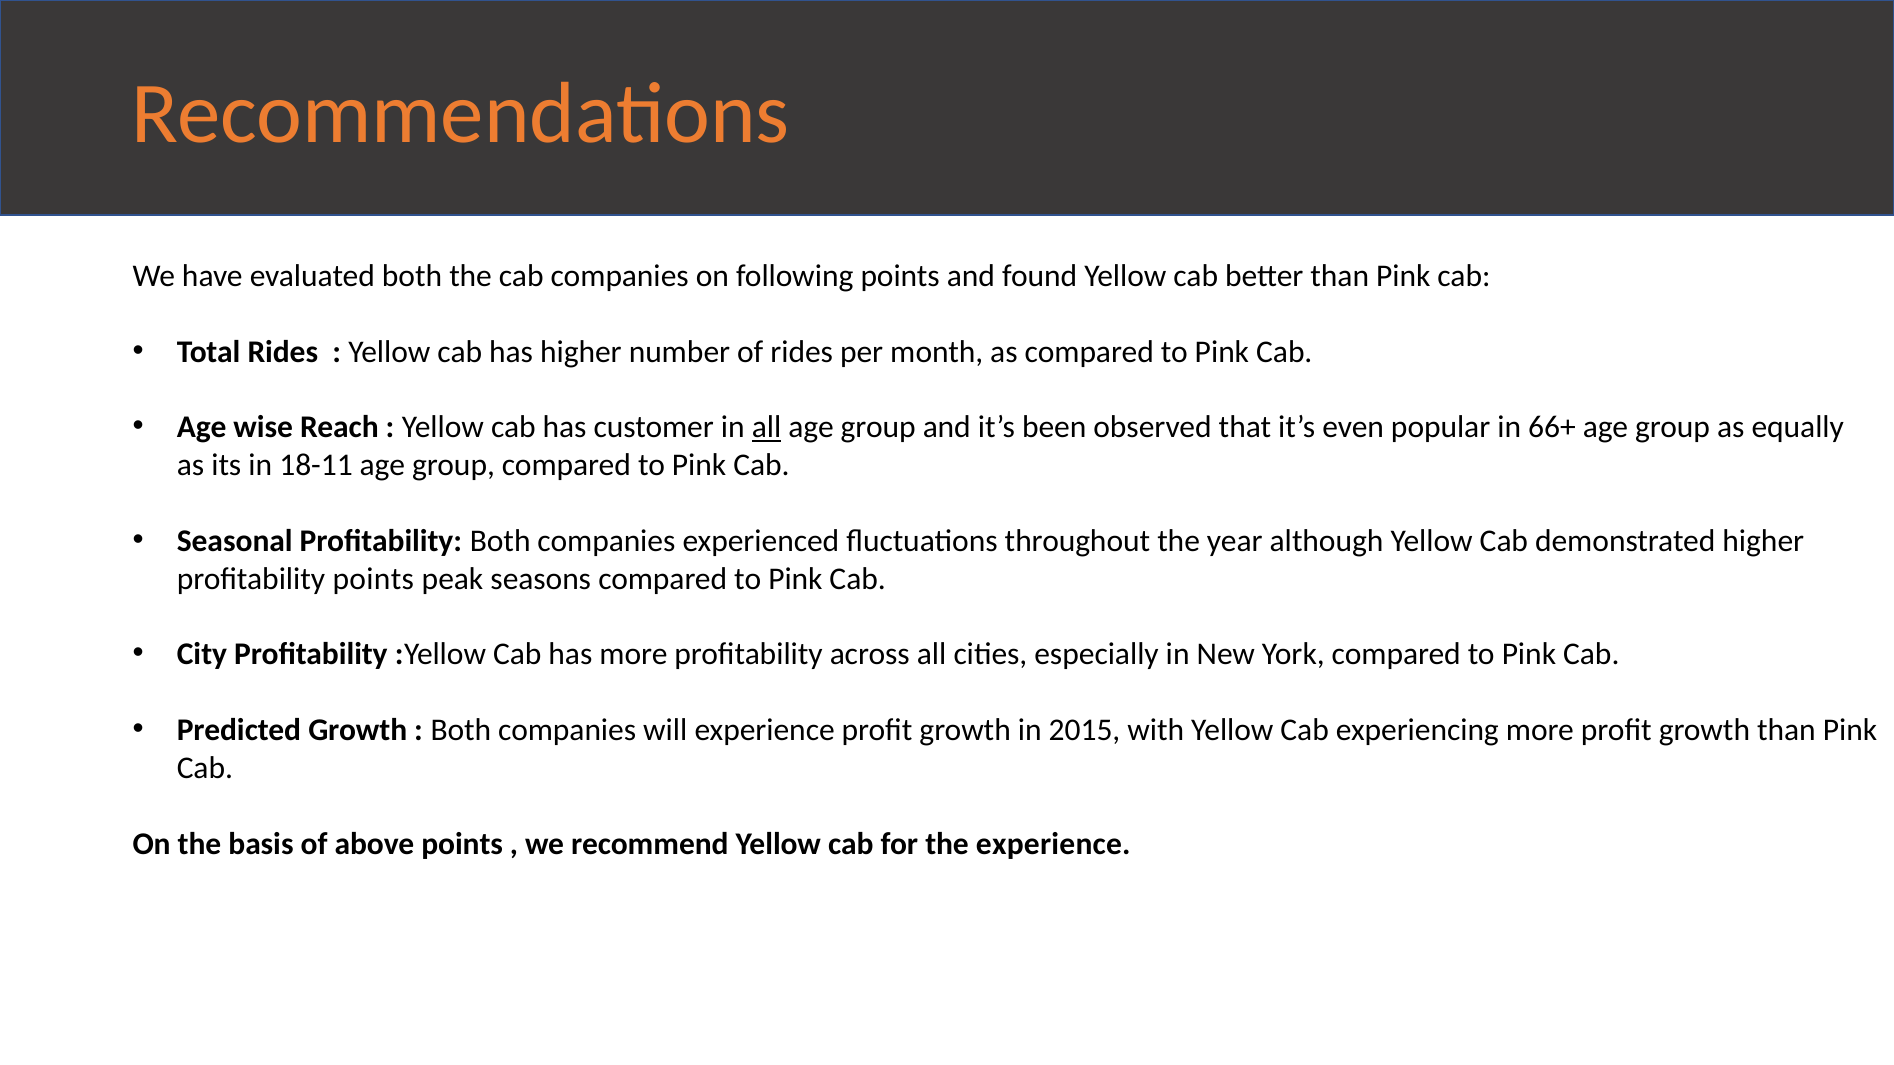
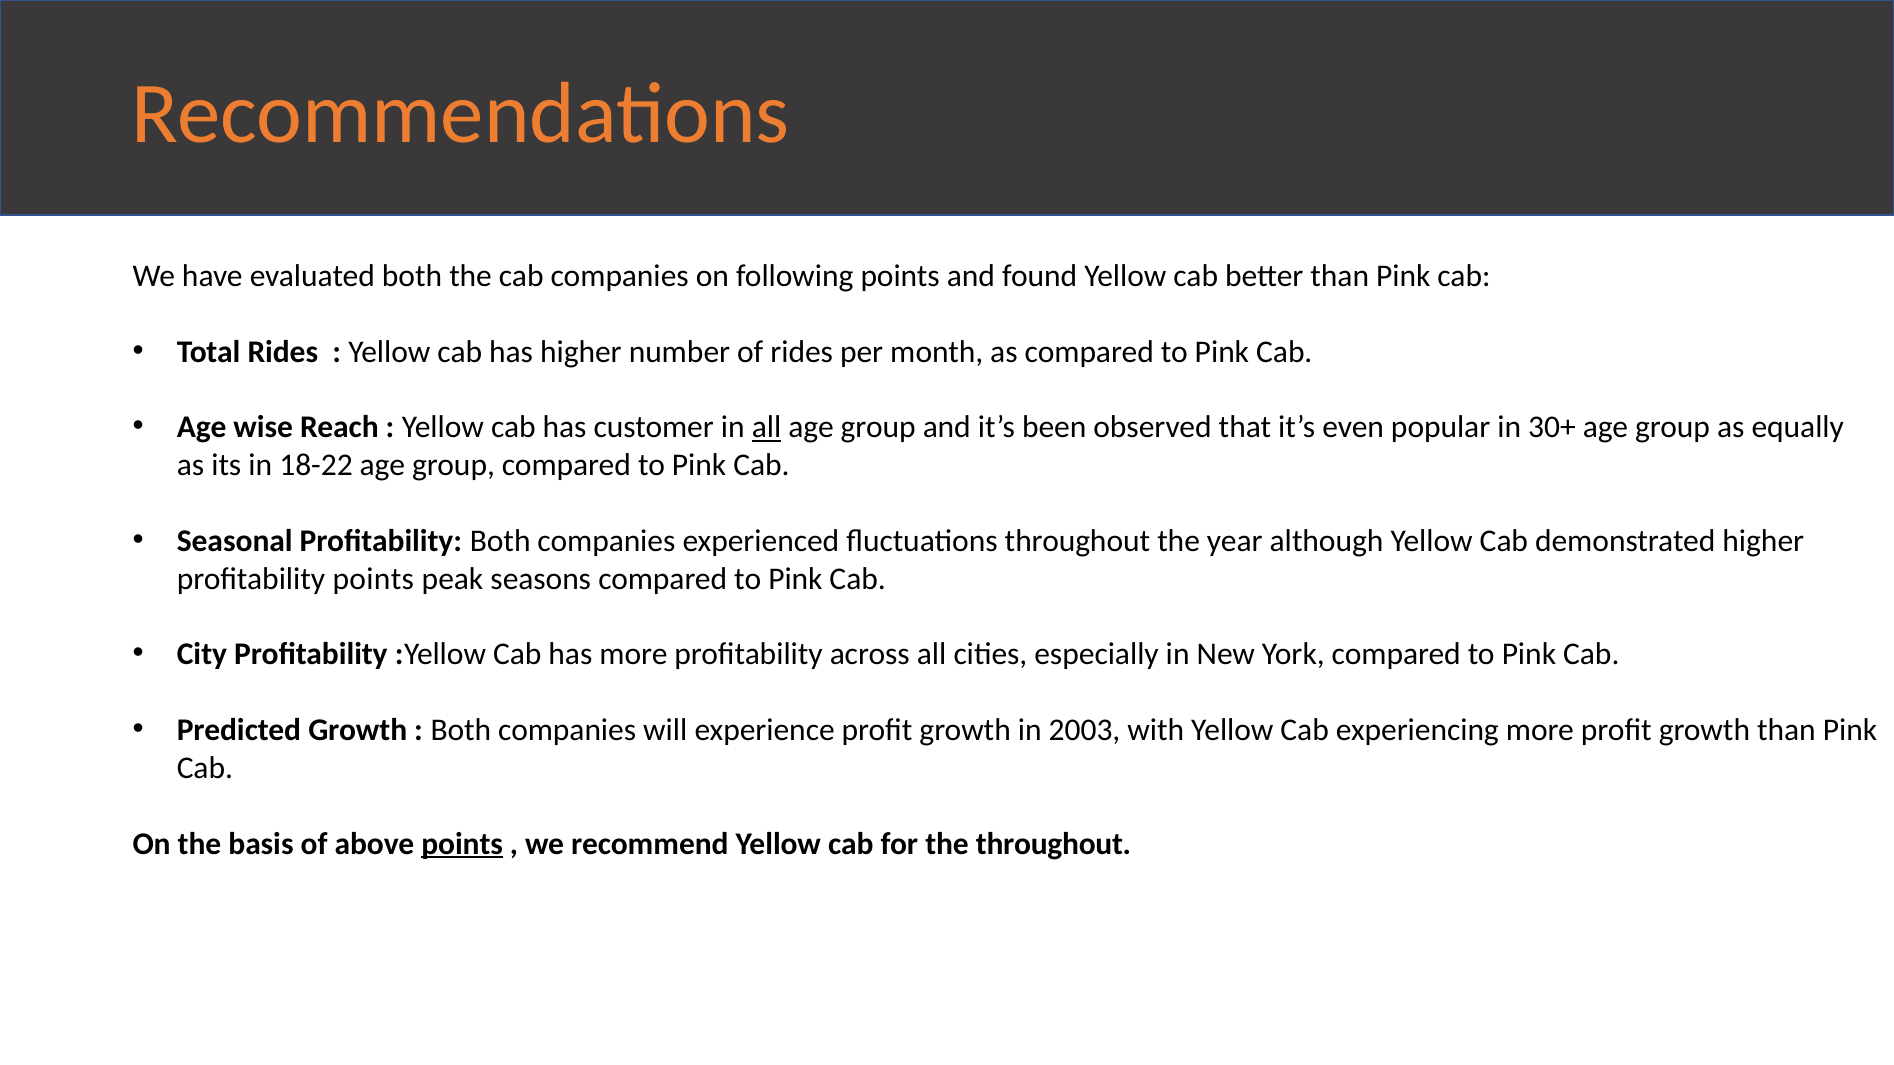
66+: 66+ -> 30+ (1552, 427)
18-11: 18-11 -> 18-22 (316, 465)
2015: 2015 -> 2003 (1085, 730)
points underline: none -> present (462, 844)
the experience: experience -> throughout (1054, 844)
